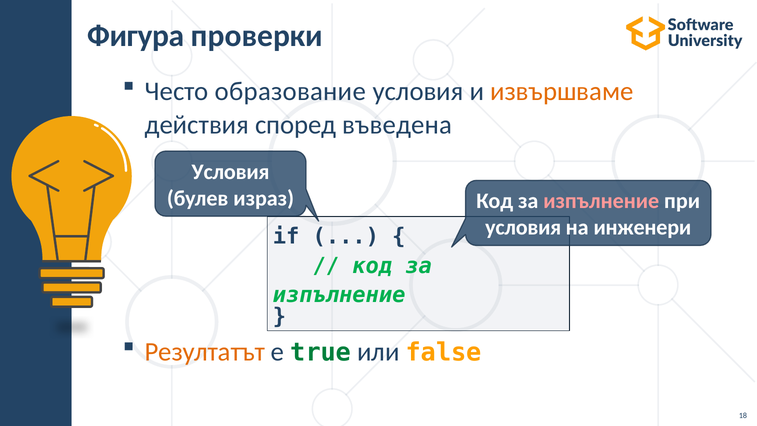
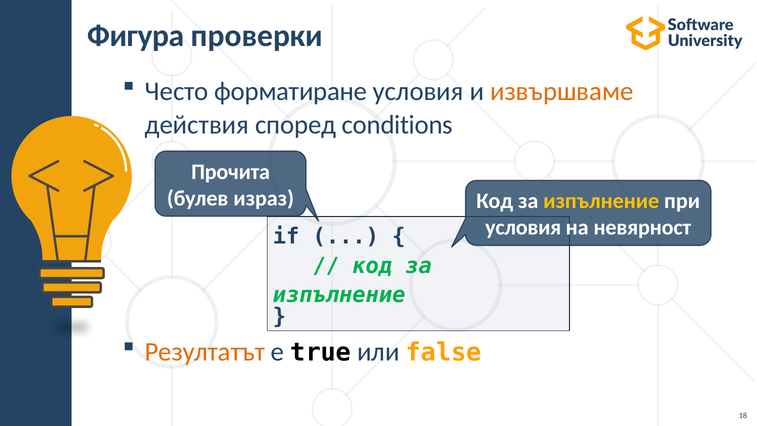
образование: образование -> форматиране (291, 91)
въведена: въведена -> conditions (397, 125)
Условия: Условия -> Прочита (231, 172)
изпълнение colour: pink -> yellow (601, 201)
инженери: инженери -> невярност (642, 228)
true colour: green -> black (321, 352)
